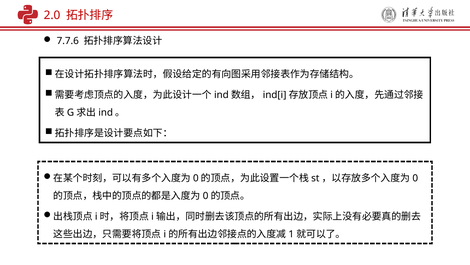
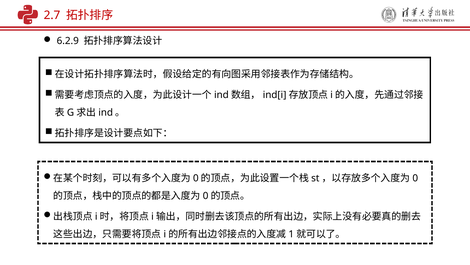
2.0: 2.0 -> 2.7 (52, 15)
7.7.6: 7.7.6 -> 6.2.9 (68, 41)
